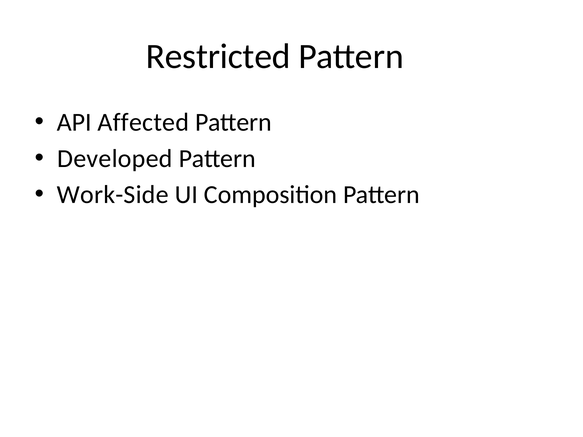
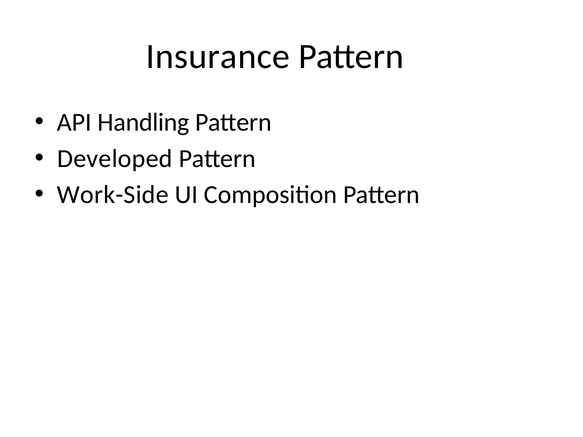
Restricted: Restricted -> Insurance (218, 56)
Affected: Affected -> Handling (144, 122)
